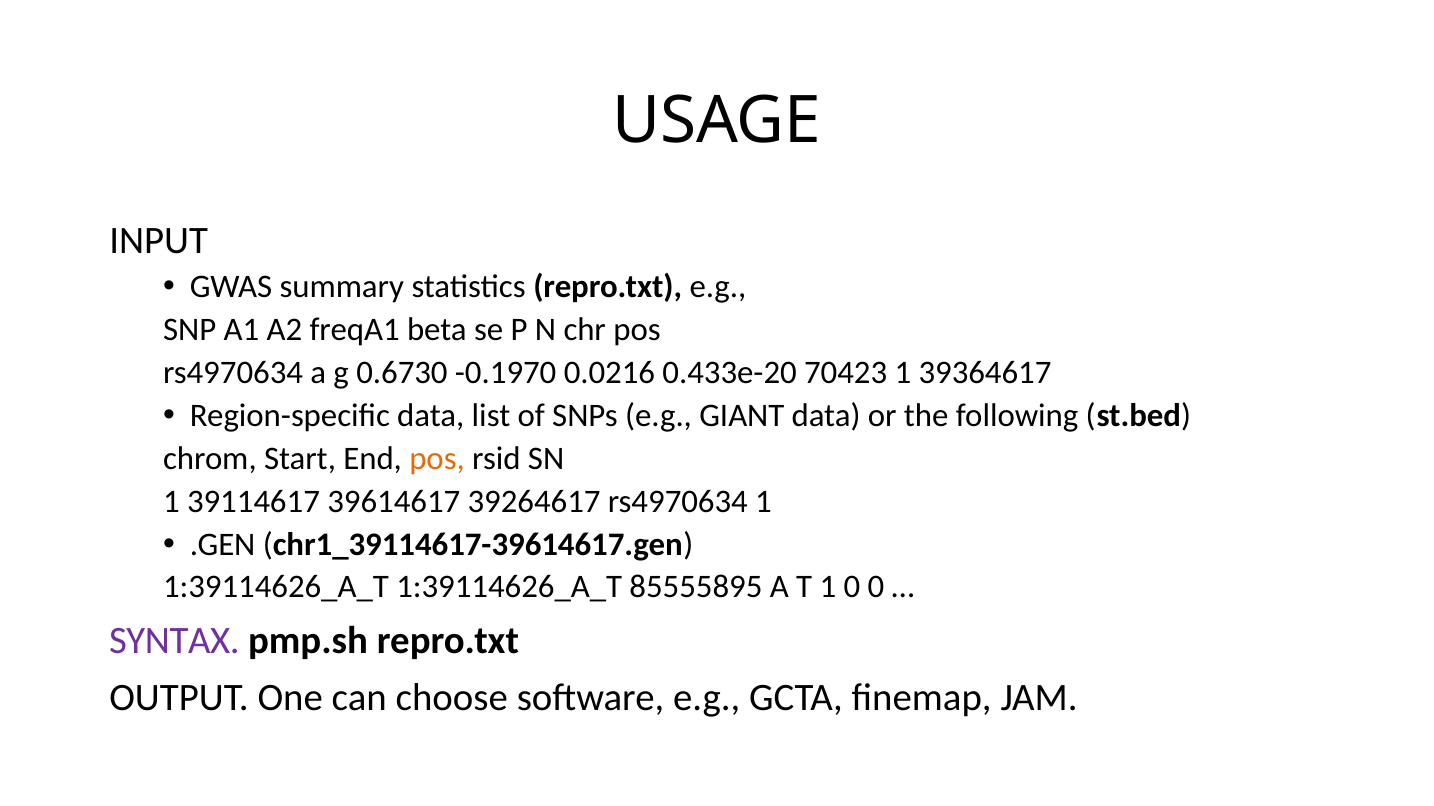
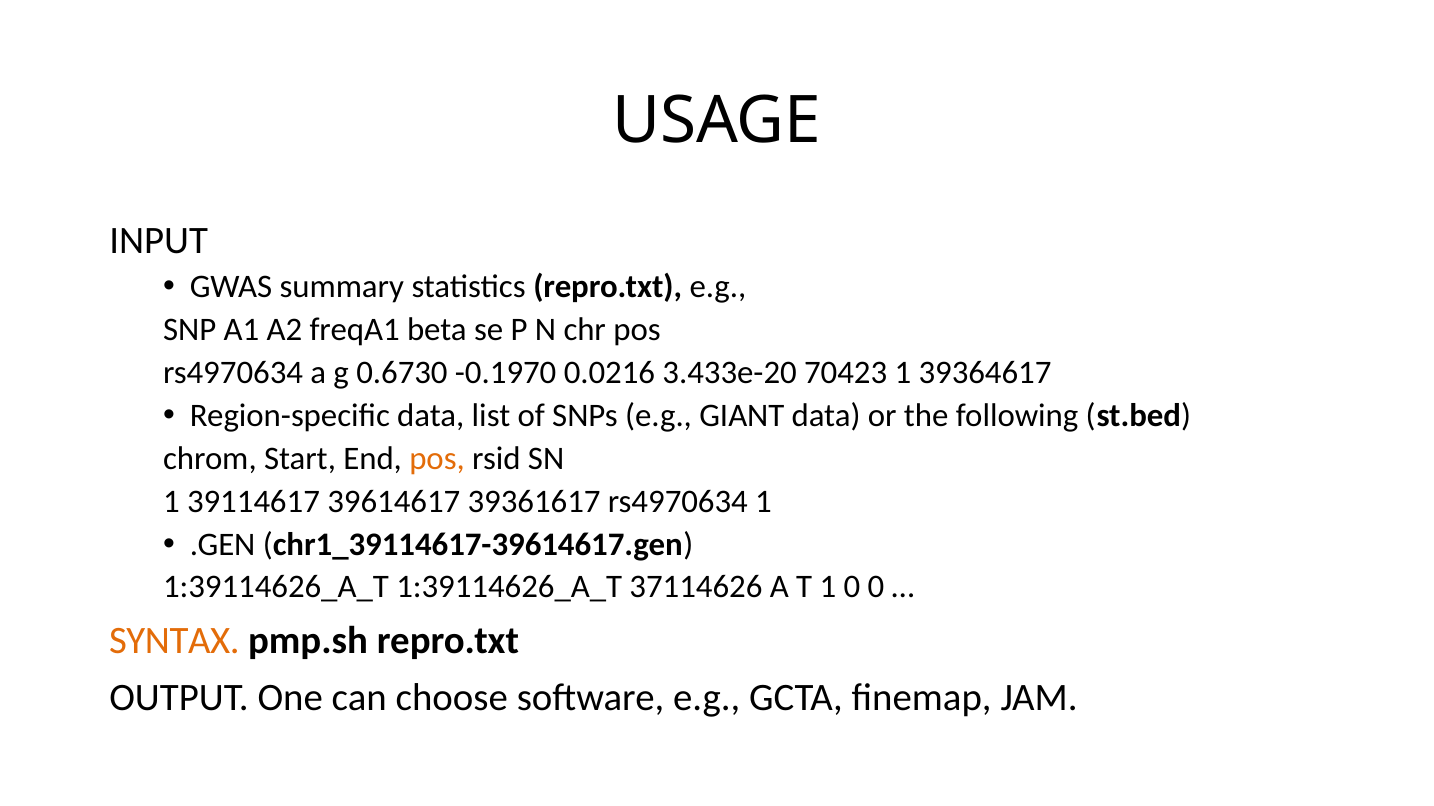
0.433e-20: 0.433e-20 -> 3.433e-20 (730, 373)
39264617: 39264617 -> 39361617 (534, 502)
85555895: 85555895 -> 37114626 (696, 588)
SYNTAX colour: purple -> orange (174, 641)
